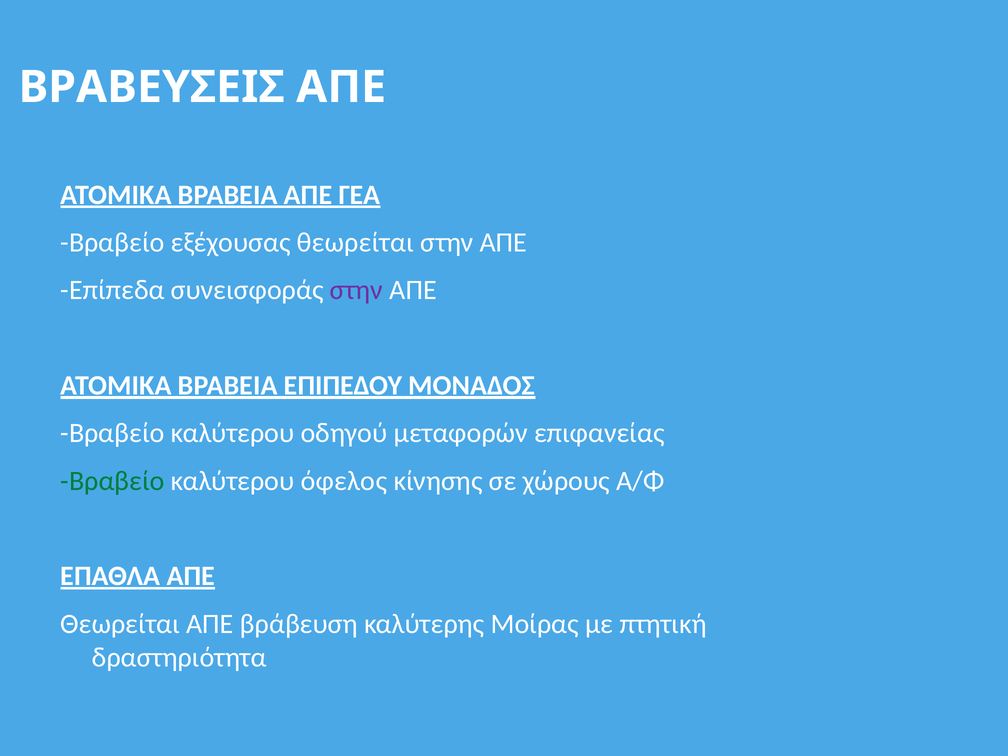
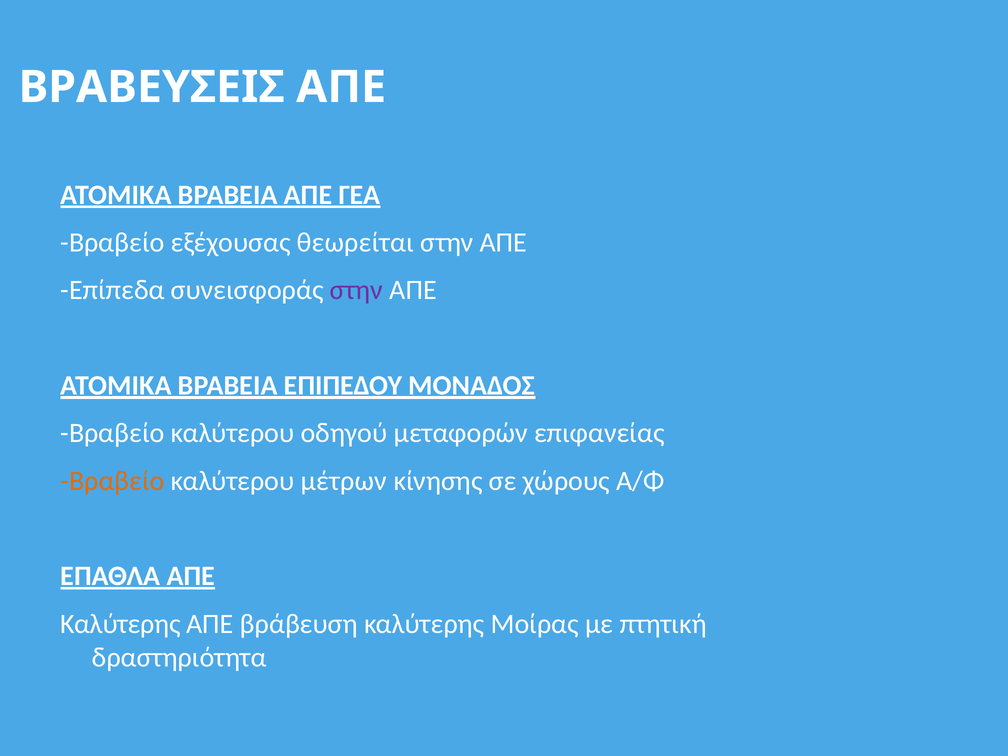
Βραβείο colour: green -> orange (113, 481)
όφελος: όφελος -> μέτρων (344, 481)
Θεωρείται: Θεωρείται -> Καλύτερης (120, 624)
